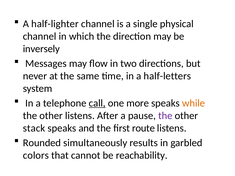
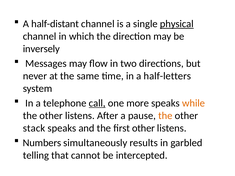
half-lighter: half-lighter -> half-distant (55, 24)
physical underline: none -> present (177, 24)
the colour: purple -> orange (165, 116)
first route: route -> other (143, 128)
Rounded: Rounded -> Numbers (42, 143)
colors: colors -> telling (36, 155)
reachability: reachability -> intercepted (142, 155)
